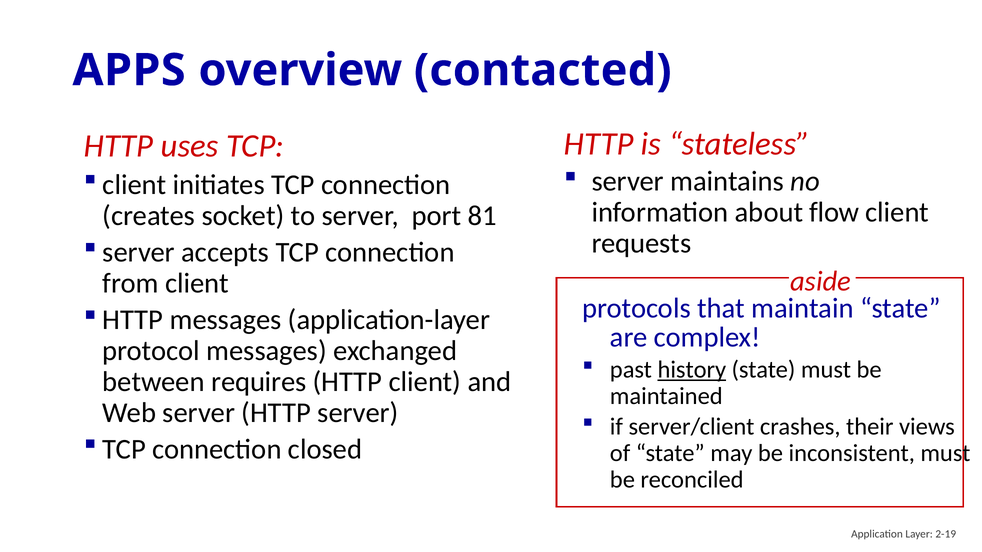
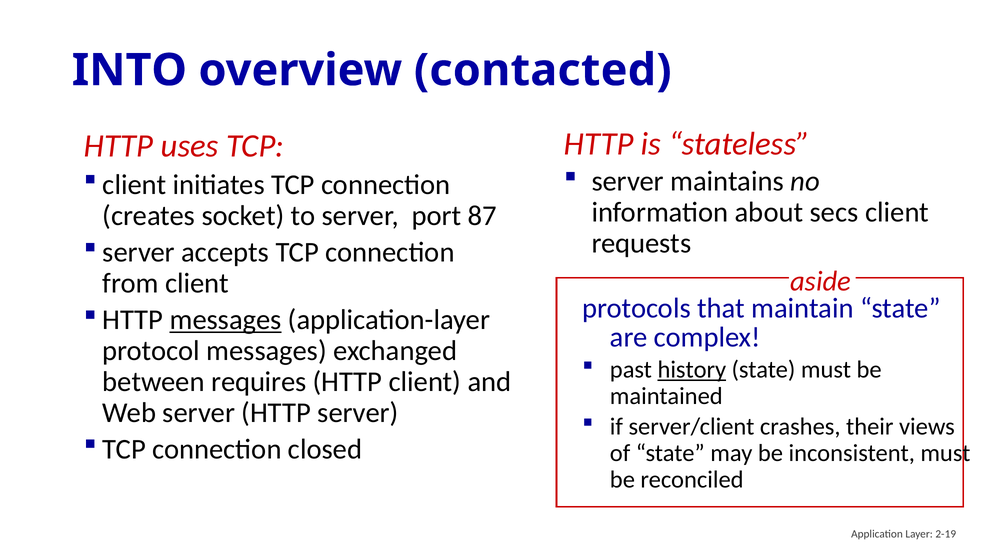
APPS: APPS -> INTO (129, 70)
flow: flow -> secs (834, 213)
81: 81 -> 87 (482, 216)
messages underline: none -> present (226, 320)
